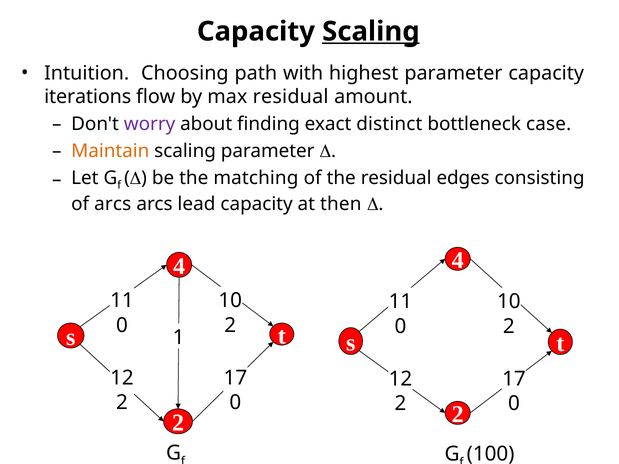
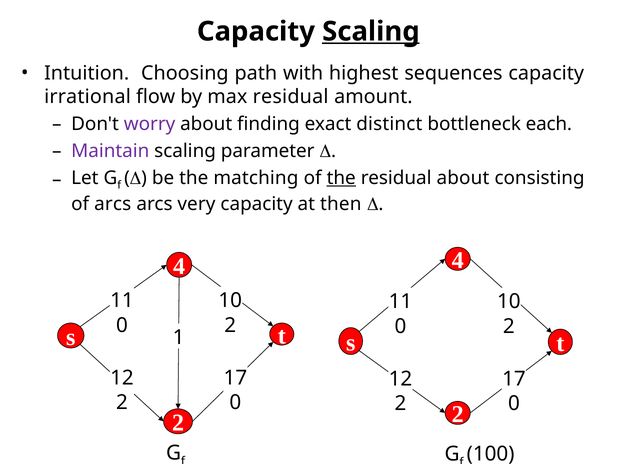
highest parameter: parameter -> sequences (453, 73)
iterations: iterations -> irrational (88, 97)
case: case -> each (549, 124)
Maintain colour: orange -> purple (110, 151)
the underline: none -> present (341, 178)
residual edges: edges -> about (463, 178)
lead: lead -> very (196, 204)
